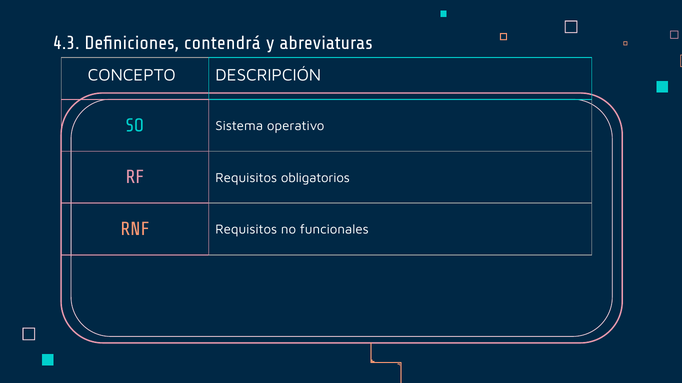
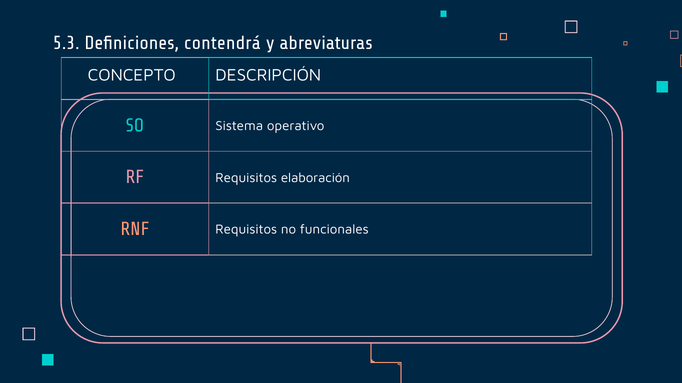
4.3: 4.3 -> 5.3 (66, 43)
obligatorios: obligatorios -> elaboración (315, 178)
